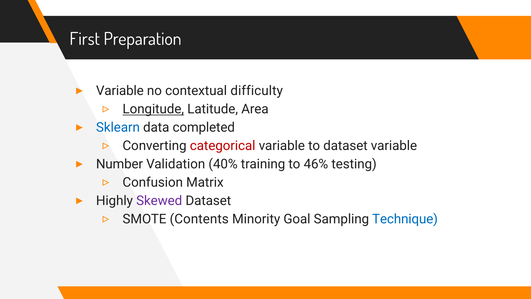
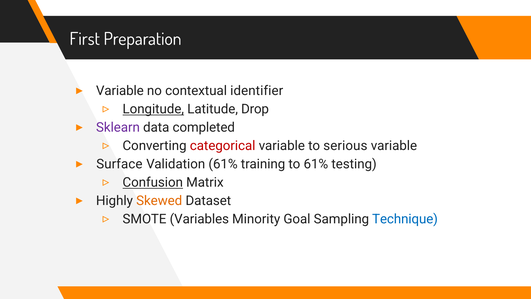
difficulty: difficulty -> identifier (257, 91)
Area: Area -> Drop (255, 109)
Sklearn colour: blue -> purple (118, 127)
to dataset: dataset -> serious (345, 146)
Number: Number -> Surface (119, 164)
Validation 40%: 40% -> 61% (223, 164)
to 46%: 46% -> 61% (316, 164)
Confusion underline: none -> present (153, 182)
Skewed colour: purple -> orange (159, 201)
Contents: Contents -> Variables (199, 219)
